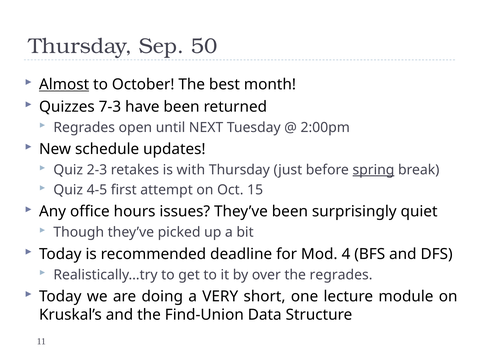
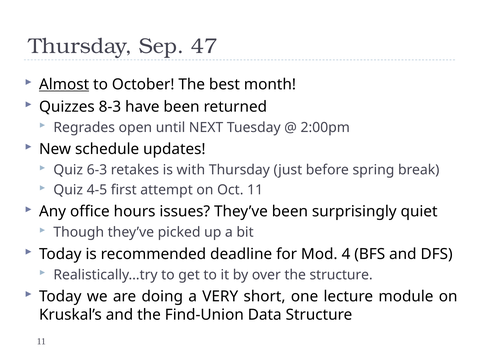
50: 50 -> 47 (204, 46)
7-3: 7-3 -> 8-3 (110, 107)
2-3: 2-3 -> 6-3 (97, 170)
spring underline: present -> none (373, 170)
Oct 15: 15 -> 11 (255, 190)
the regrades: regrades -> structure (341, 275)
